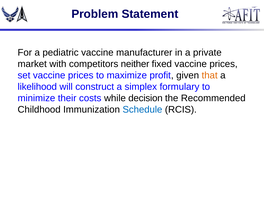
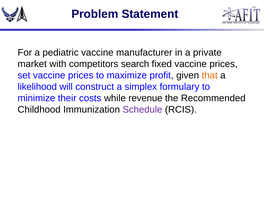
neither: neither -> search (135, 64)
decision: decision -> revenue (145, 98)
Schedule colour: blue -> purple (142, 110)
